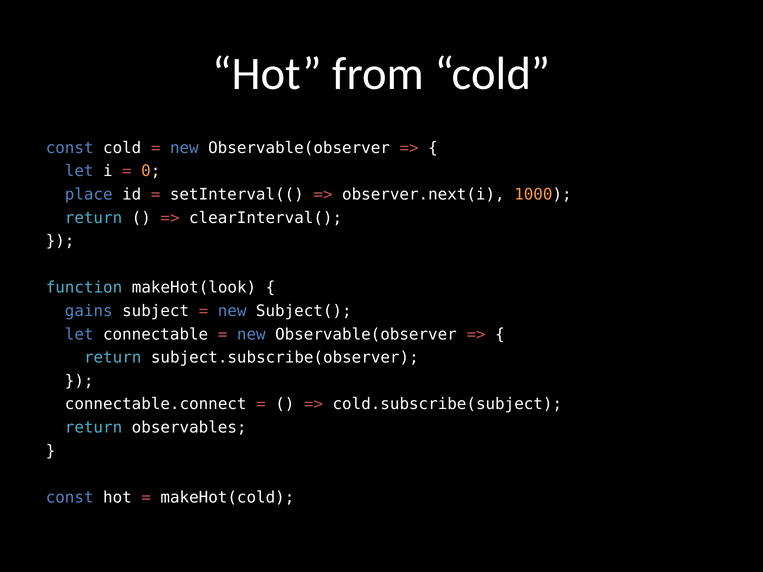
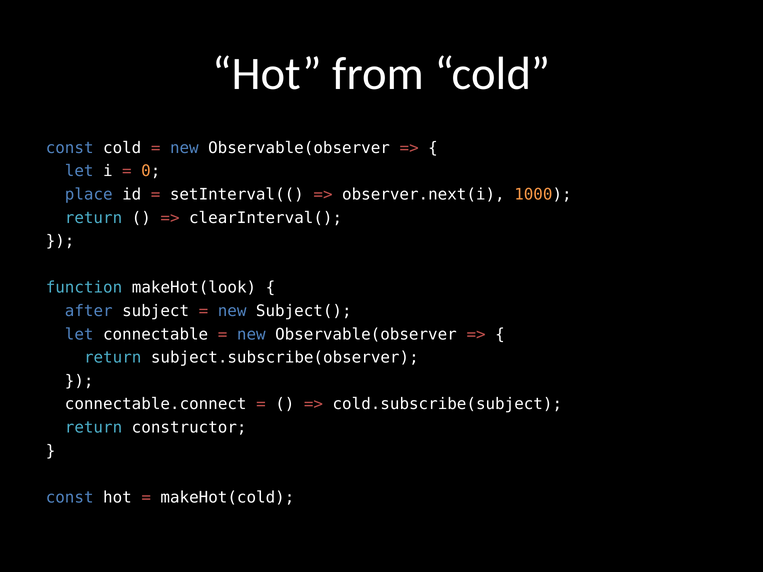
gains: gains -> after (89, 311)
observables: observables -> constructor (189, 428)
